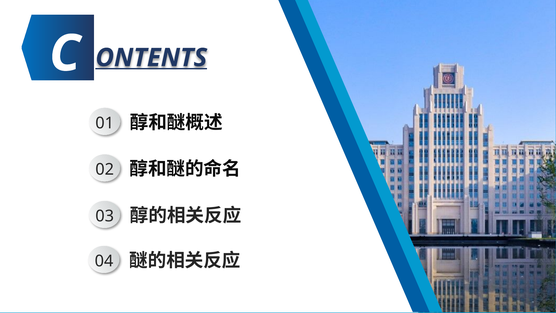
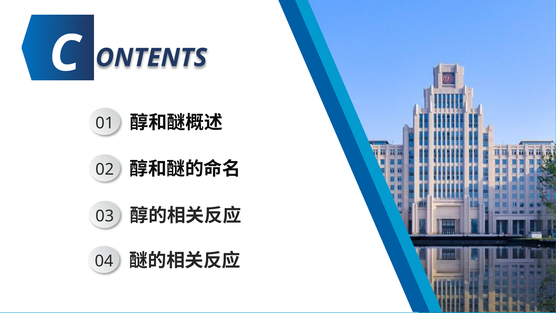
ONTENTS underline: present -> none (151, 58)
